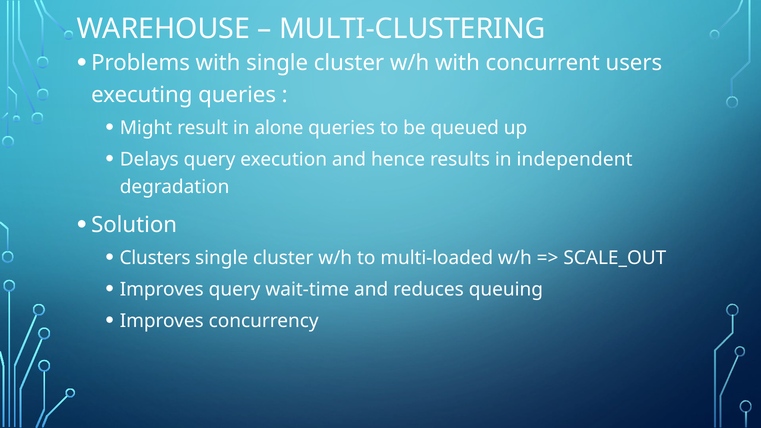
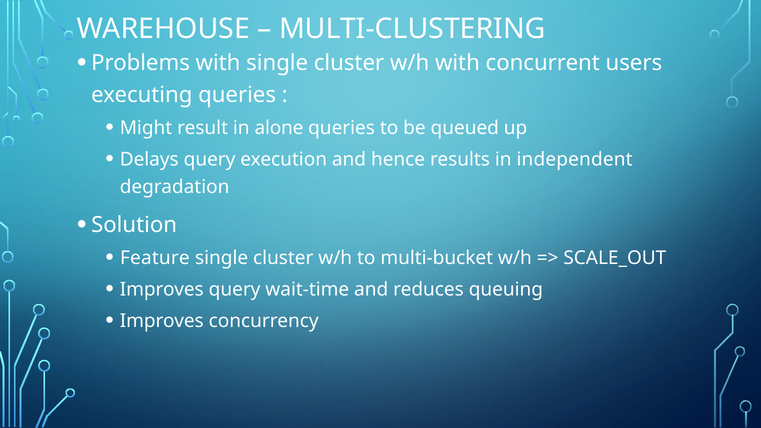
Clusters: Clusters -> Feature (155, 258)
multi-loaded: multi-loaded -> multi-bucket (437, 258)
